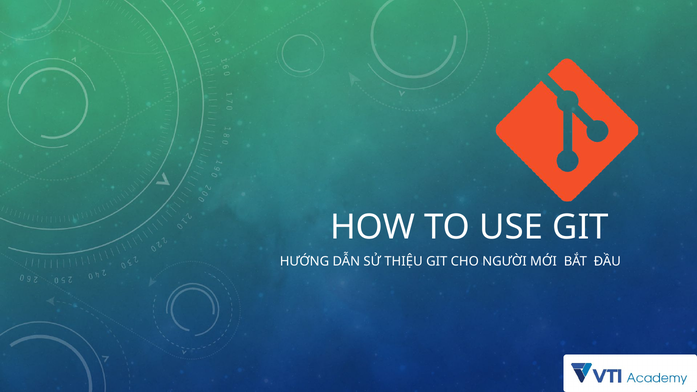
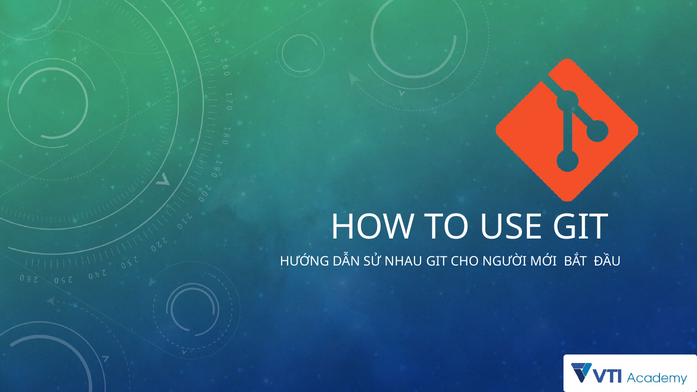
THIỆU: THIỆU -> NHAU (403, 261)
